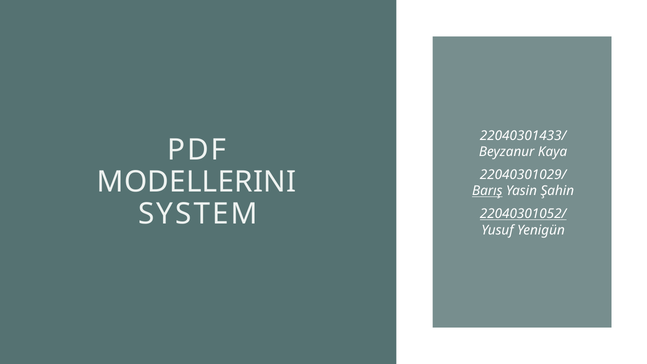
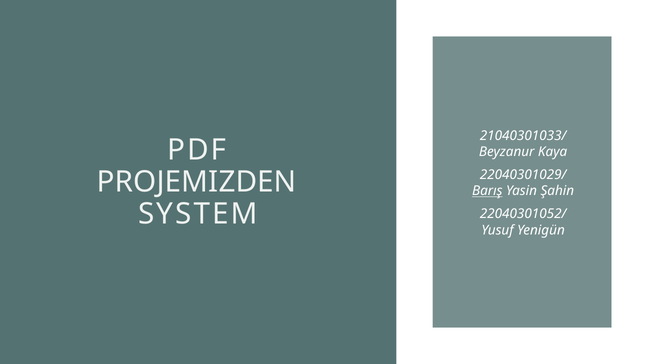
22040301433/: 22040301433/ -> 21040301033/ (523, 136)
MODELLERINI: MODELLERINI -> PROJEMIZDEN (197, 182)
22040301052/ underline: present -> none (523, 214)
